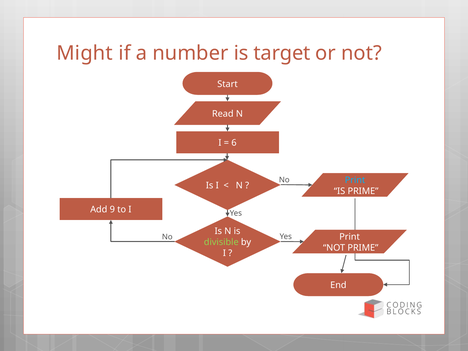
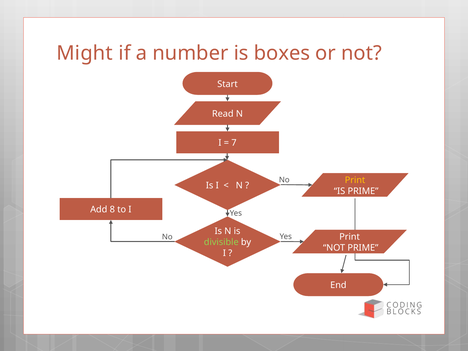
target: target -> boxes (282, 53)
6: 6 -> 7 (234, 143)
Print colour: light blue -> yellow (355, 180)
9: 9 -> 8 (112, 210)
